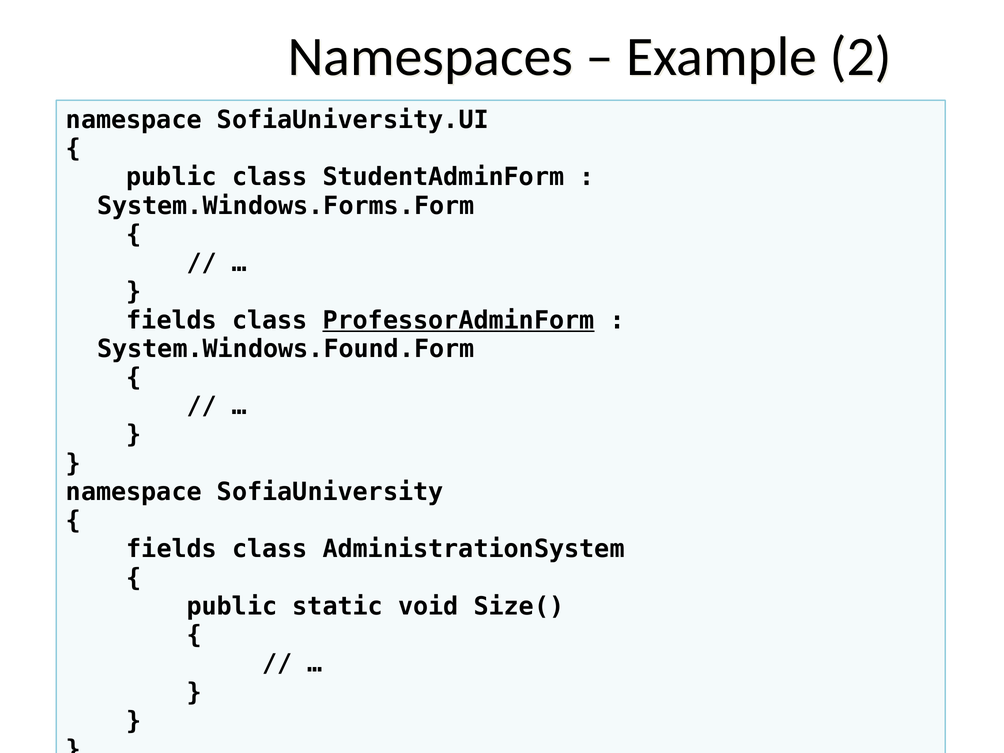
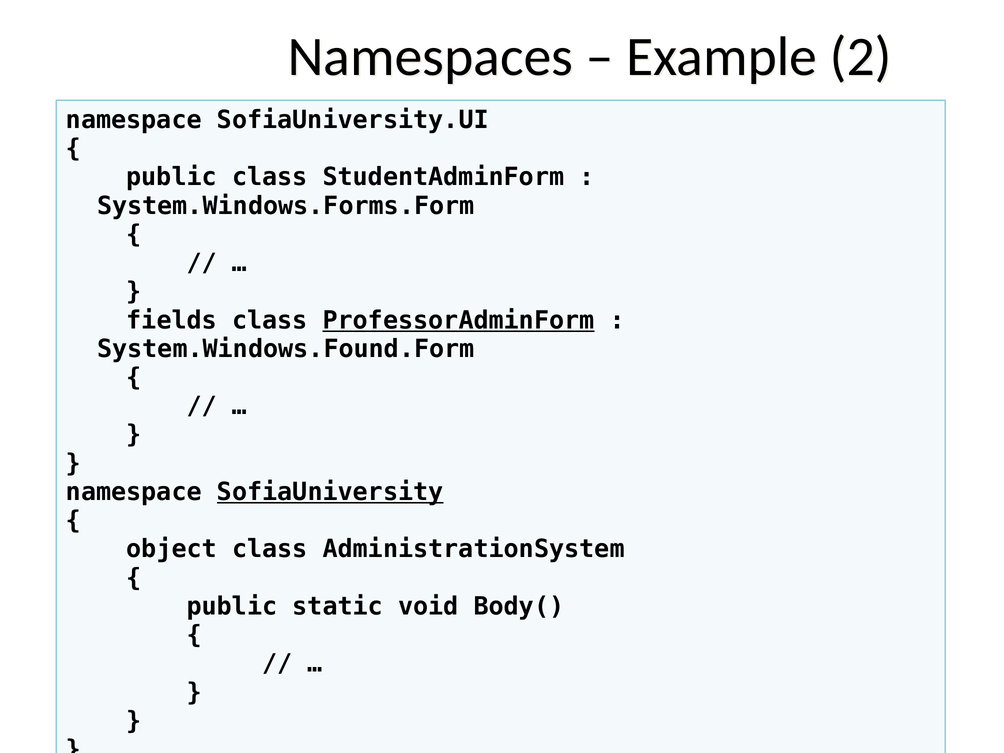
SofiaUniversity underline: none -> present (330, 492)
fields: fields -> object (172, 549)
Size(: Size( -> Body( (519, 606)
